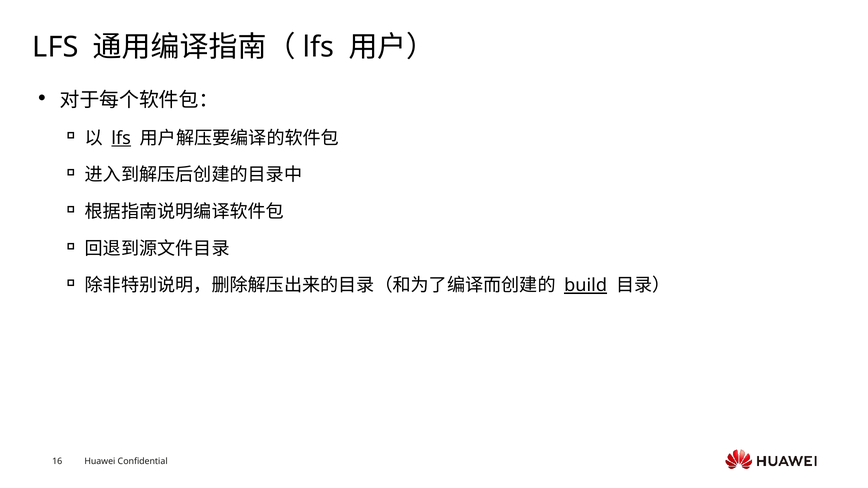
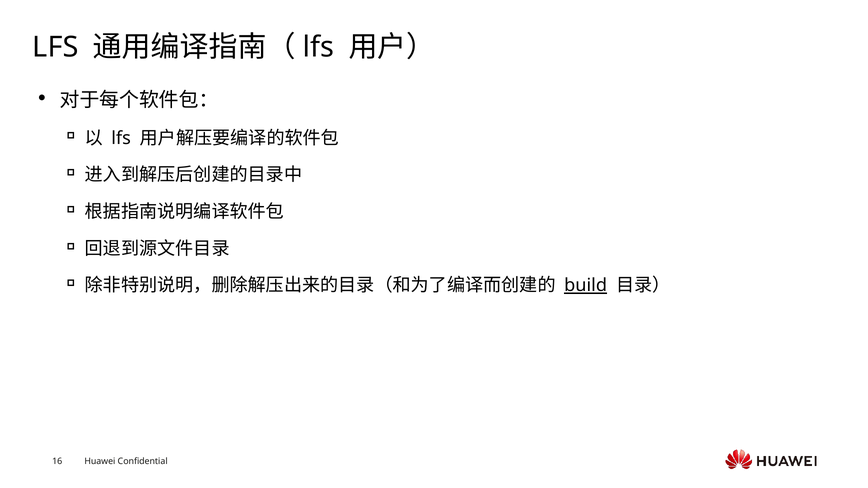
lfs underline: present -> none (121, 138)
